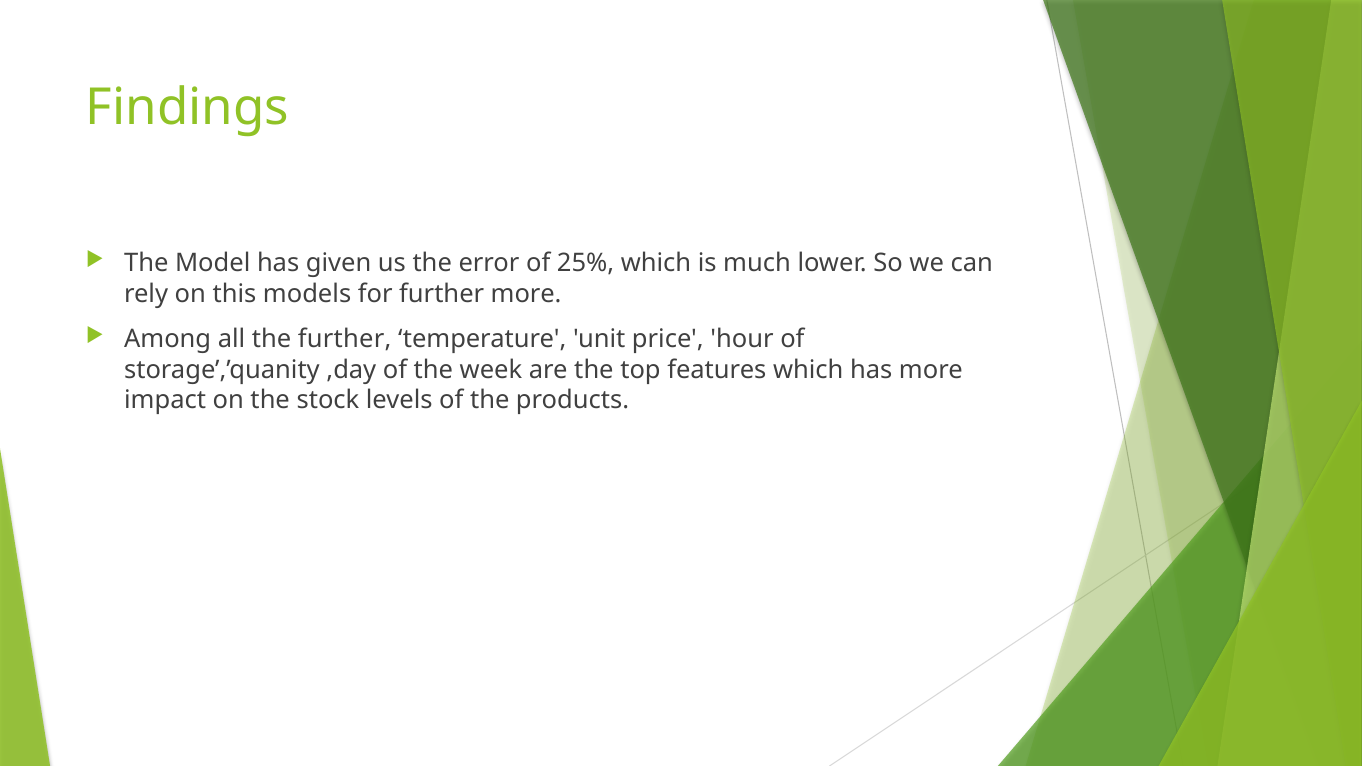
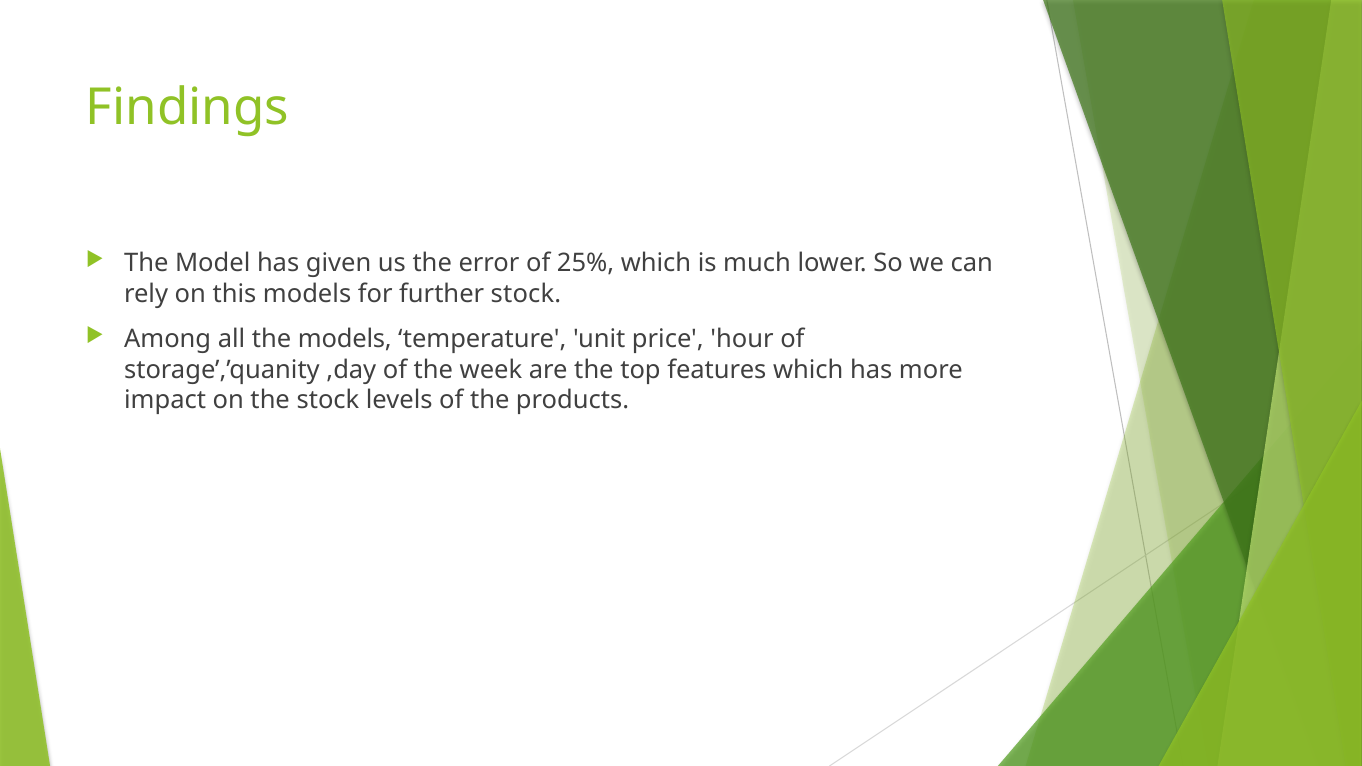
further more: more -> stock (526, 294)
the further: further -> models (345, 339)
